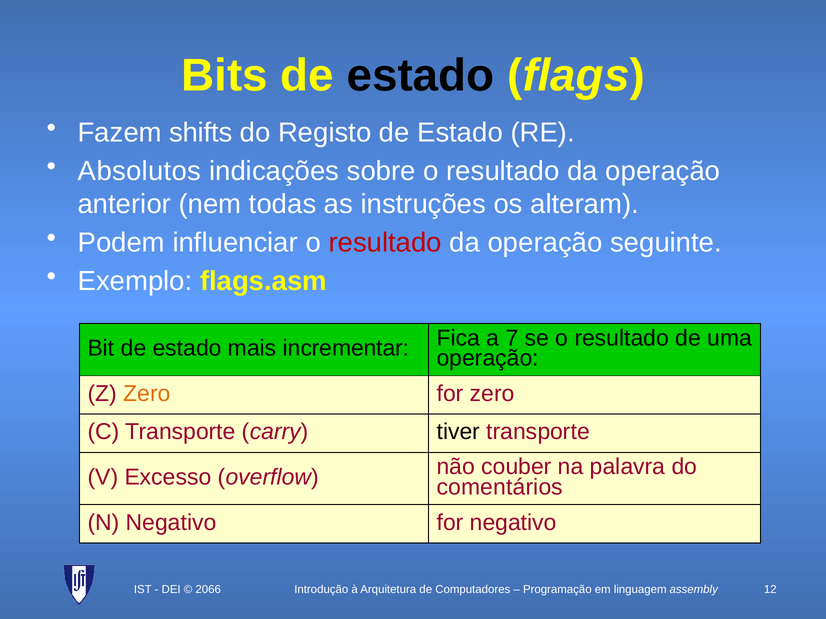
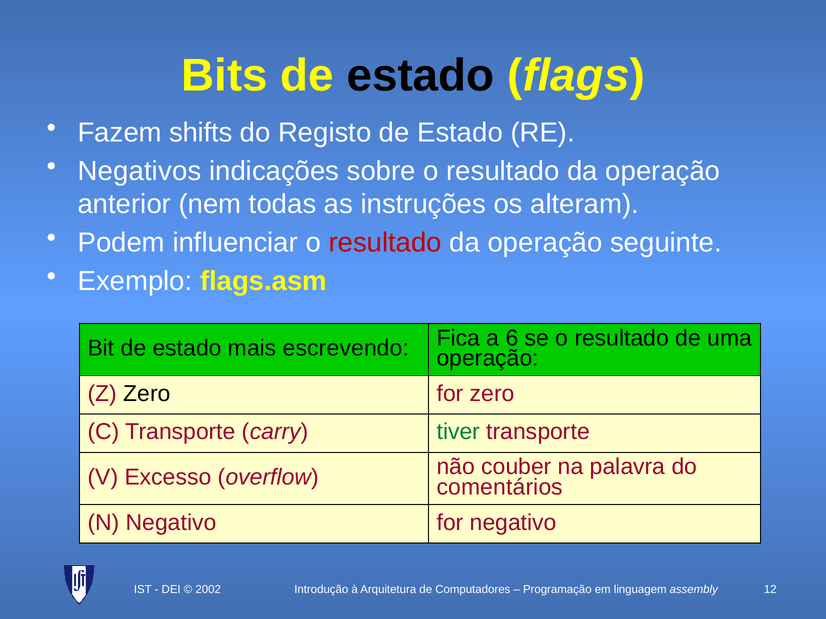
Absolutos: Absolutos -> Negativos (140, 171)
incrementar: incrementar -> escrevendo (346, 348)
7: 7 -> 6 (512, 338)
Zero colour: orange -> black (147, 394)
tiver colour: black -> green (458, 432)
2066: 2066 -> 2002 (208, 590)
